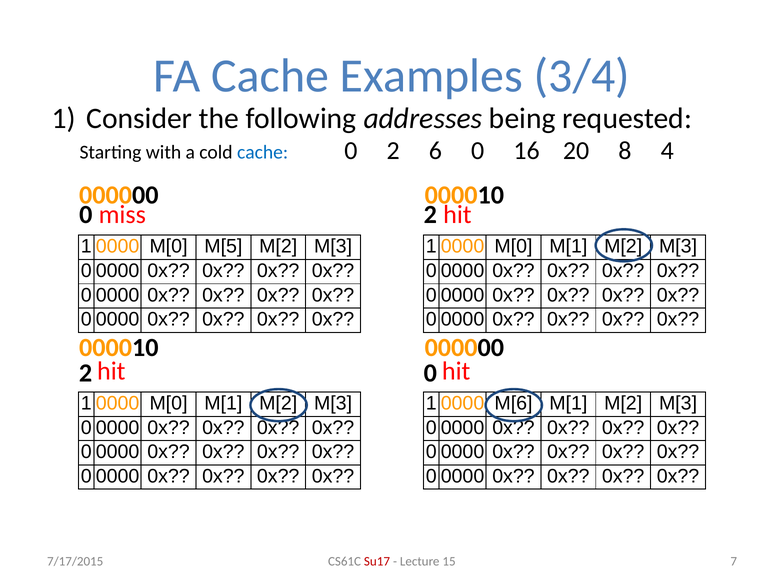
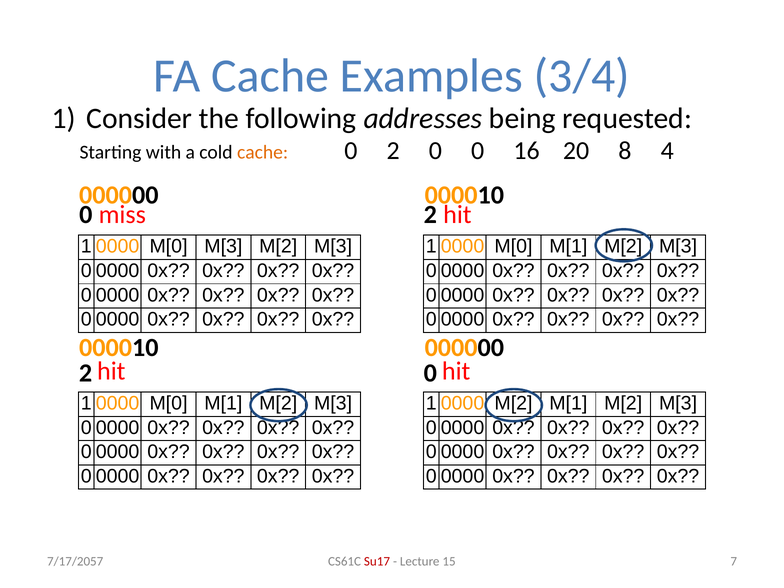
2 6: 6 -> 0 (435, 151)
cache colour: blue -> orange (263, 152)
M[0 M[5: M[5 -> M[3 (223, 247)
M[6: M[6 -> M[2 (514, 403)
7/17/2015: 7/17/2015 -> 7/17/2057 (75, 562)
